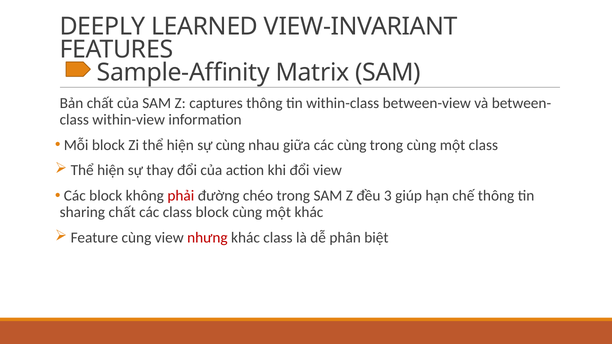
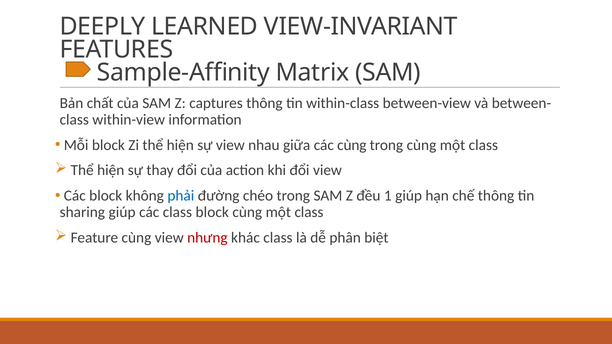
sự cùng: cùng -> view (230, 145)
phải colour: red -> blue (181, 196)
3: 3 -> 1 (388, 196)
sharing chất: chất -> giúp (122, 212)
khác: khác -> class (309, 212)
